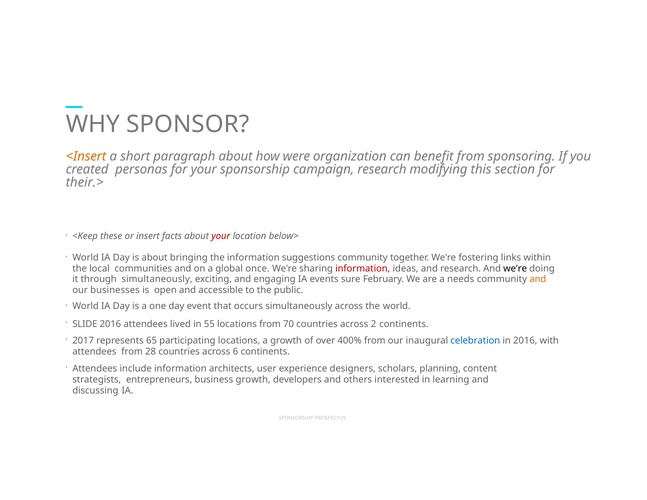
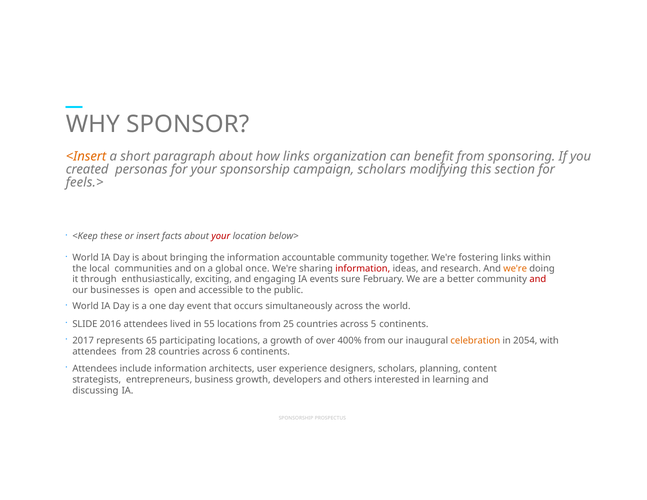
how were: were -> links (296, 156)
campaign research: research -> scholars (382, 169)
their.>: their.> -> feels.> (85, 182)
suggestions: suggestions -> accountable (309, 258)
we're colour: black -> orange (515, 269)
through simultaneously: simultaneously -> enthusiastically (157, 279)
needs: needs -> better (461, 279)
and colour: orange -> red (538, 279)
70: 70 -> 25 (289, 324)
2: 2 -> 5 (374, 324)
celebration colour: blue -> orange (475, 340)
in 2016: 2016 -> 2054 (525, 340)
